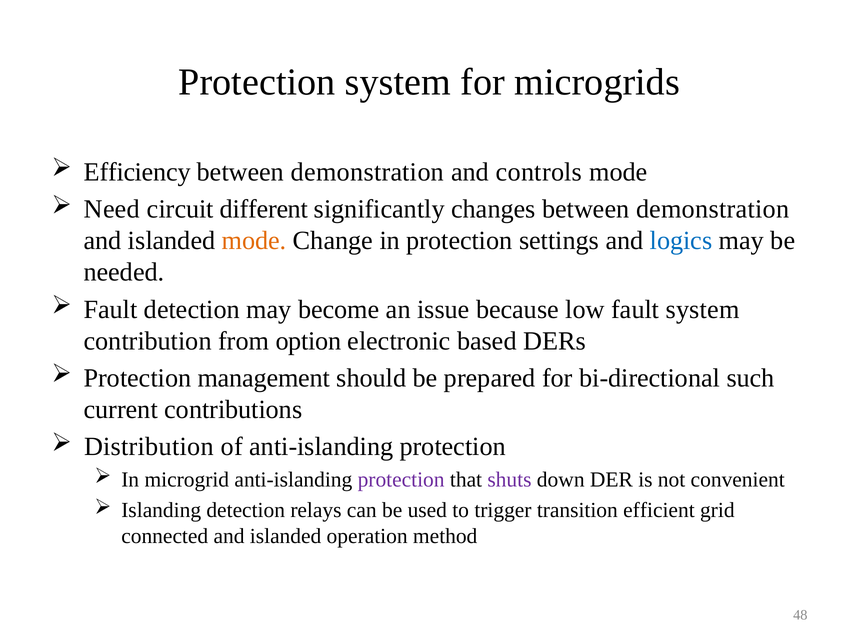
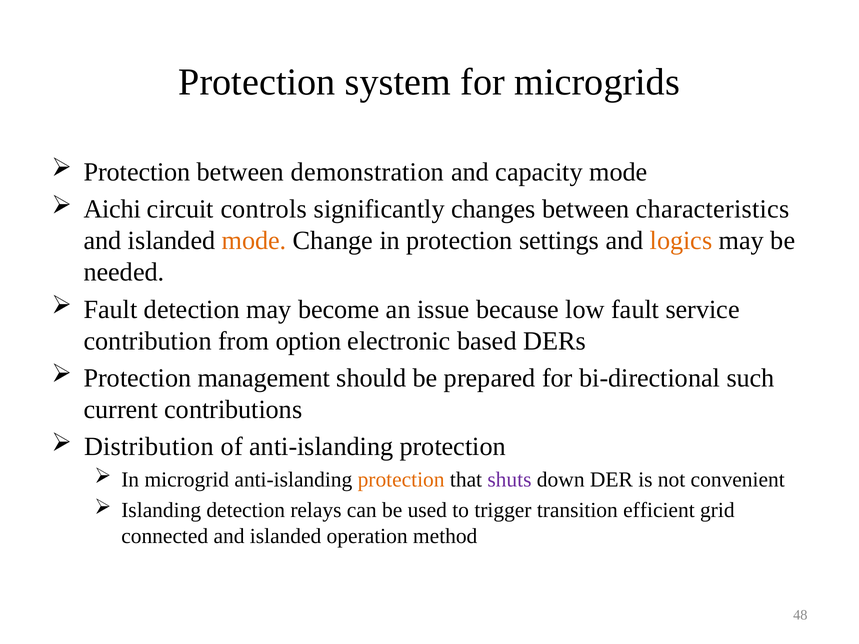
Efficiency: Efficiency -> Protection (137, 172)
controls: controls -> capacity (539, 172)
Need: Need -> Aichi (112, 209)
different: different -> controls (264, 209)
changes between demonstration: demonstration -> characteristics (713, 209)
logics colour: blue -> orange (681, 241)
fault system: system -> service (703, 310)
protection colour: purple -> orange (401, 480)
